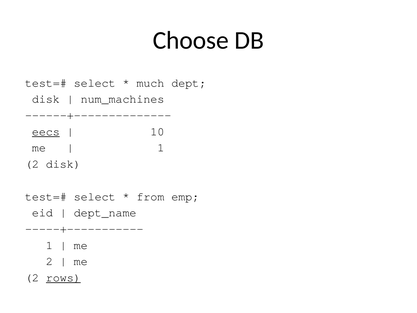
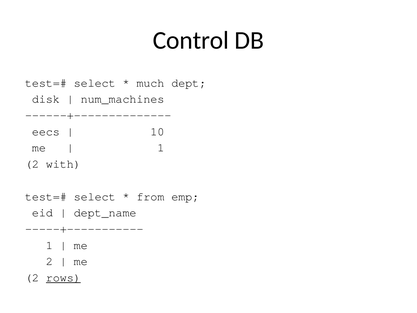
Choose: Choose -> Control (191, 40)
eecs underline: present -> none (46, 131)
2 disk: disk -> with (63, 164)
